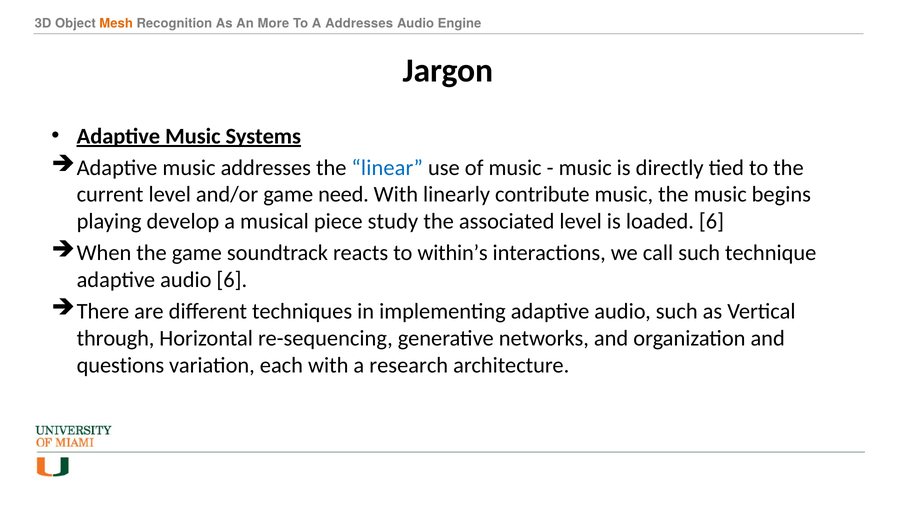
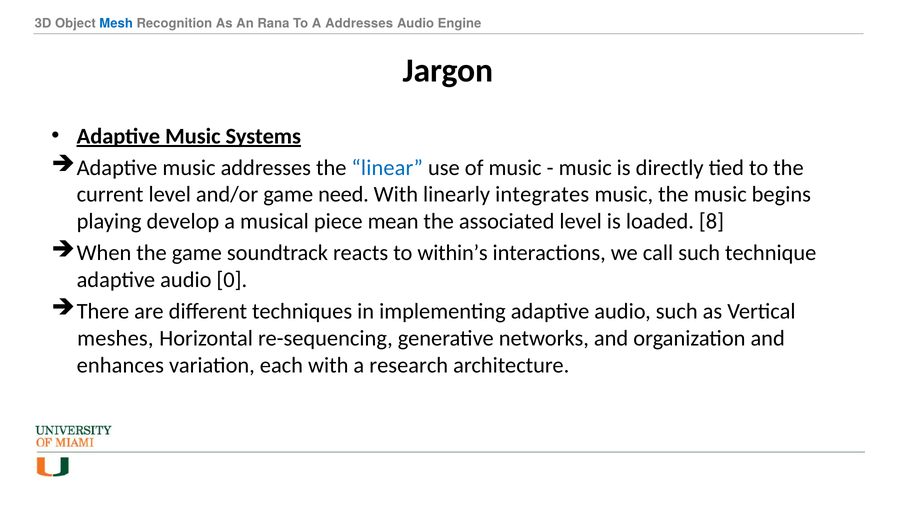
Mesh colour: orange -> blue (116, 23)
More: More -> Rana (273, 23)
contribute: contribute -> integrates (542, 194)
study: study -> mean (393, 221)
loaded 6: 6 -> 8 (712, 221)
audio 6: 6 -> 0 (232, 280)
through: through -> meshes (115, 338)
questions: questions -> enhances (120, 365)
